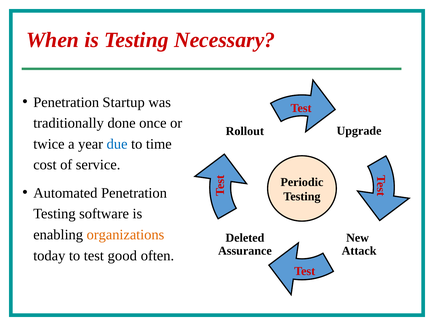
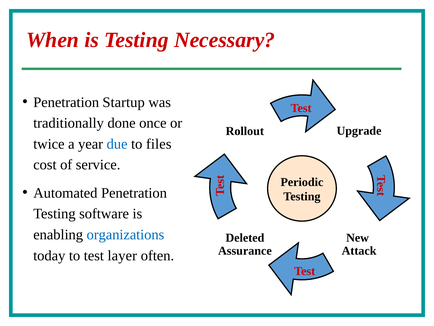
time: time -> files (159, 144)
organizations colour: orange -> blue (125, 234)
good: good -> layer (122, 255)
